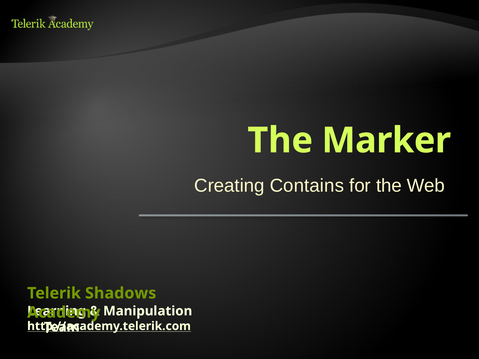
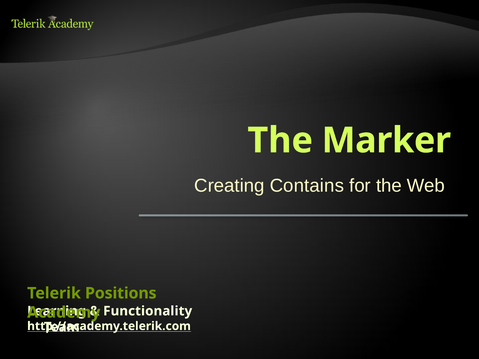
Shadows: Shadows -> Positions (121, 293)
Manipulation: Manipulation -> Functionality (148, 311)
